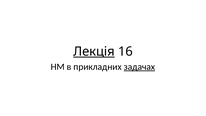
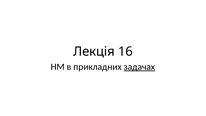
Лекція underline: present -> none (94, 51)
